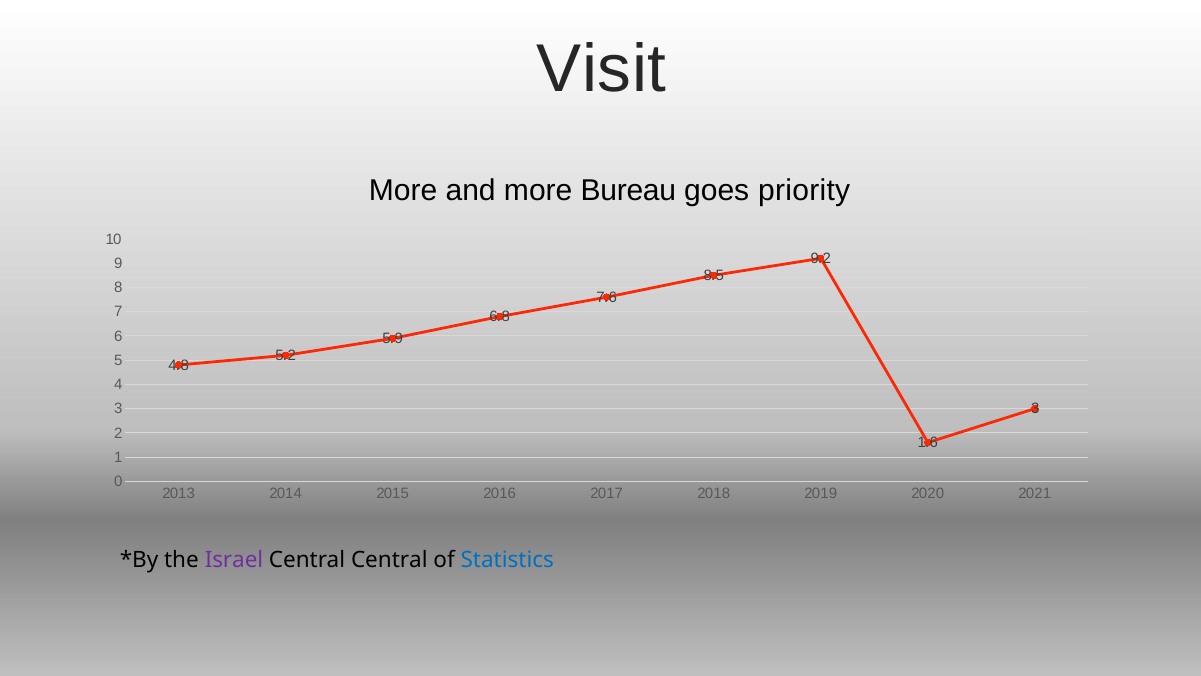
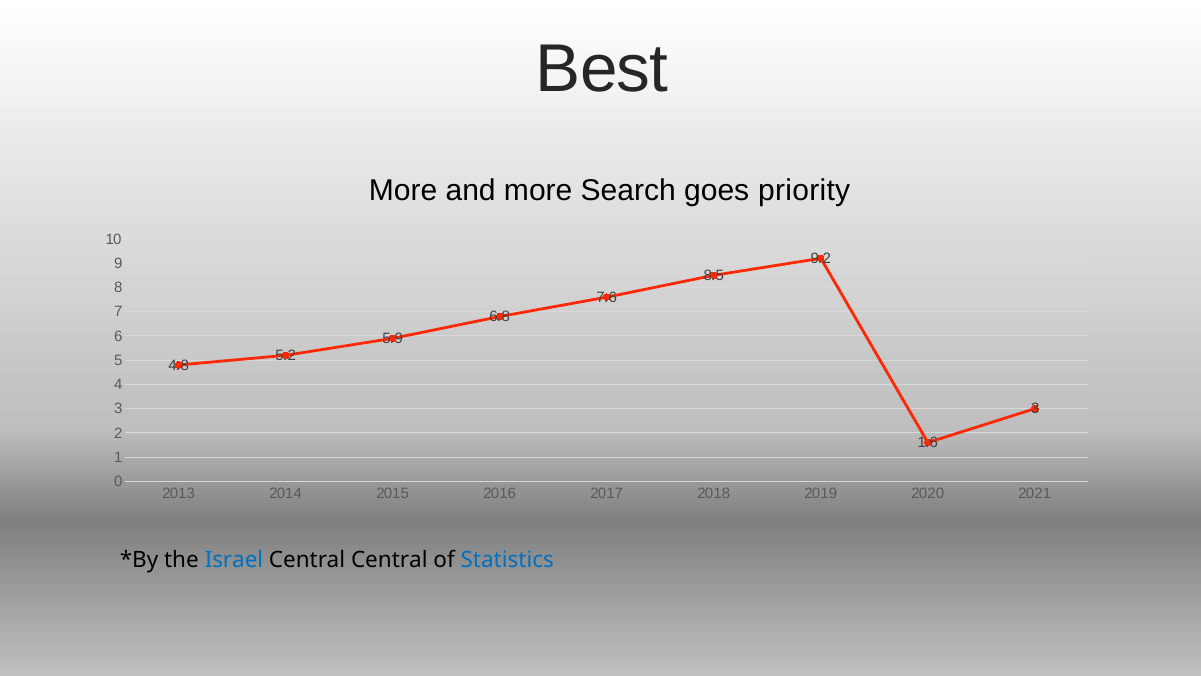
Visit: Visit -> Best (602, 69)
Bureau: Bureau -> Search (628, 191)
Israel colour: purple -> blue (234, 560)
